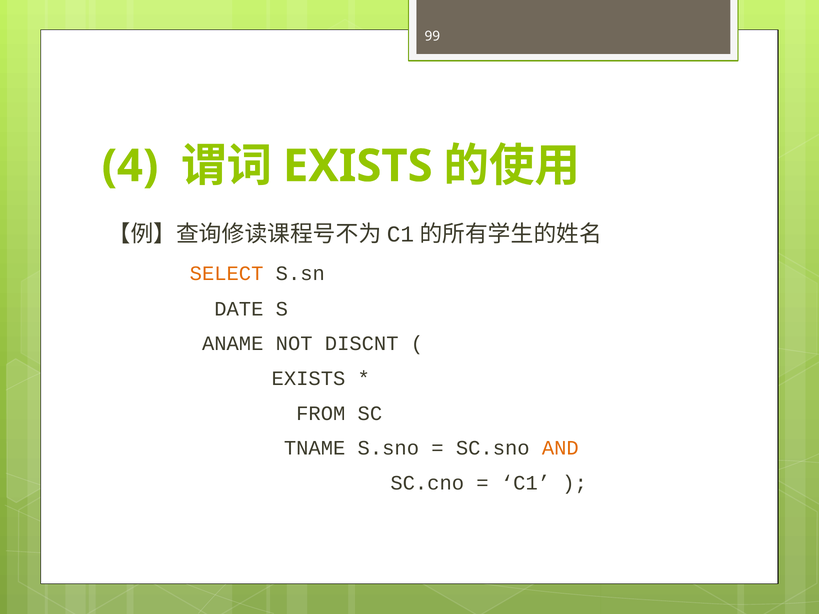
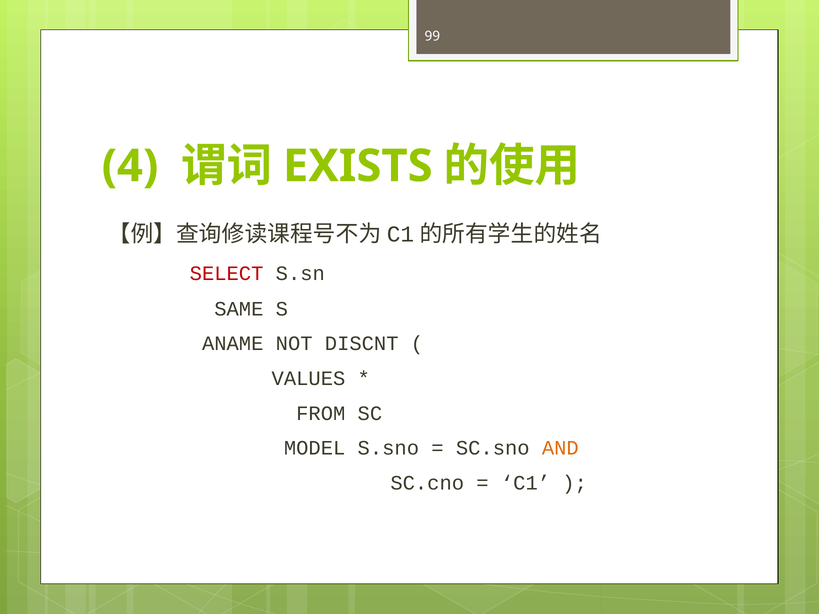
SELECT colour: orange -> red (227, 274)
DATE: DATE -> SAME (239, 309)
EXISTS: EXISTS -> VALUES (308, 379)
TNAME: TNAME -> MODEL (315, 448)
